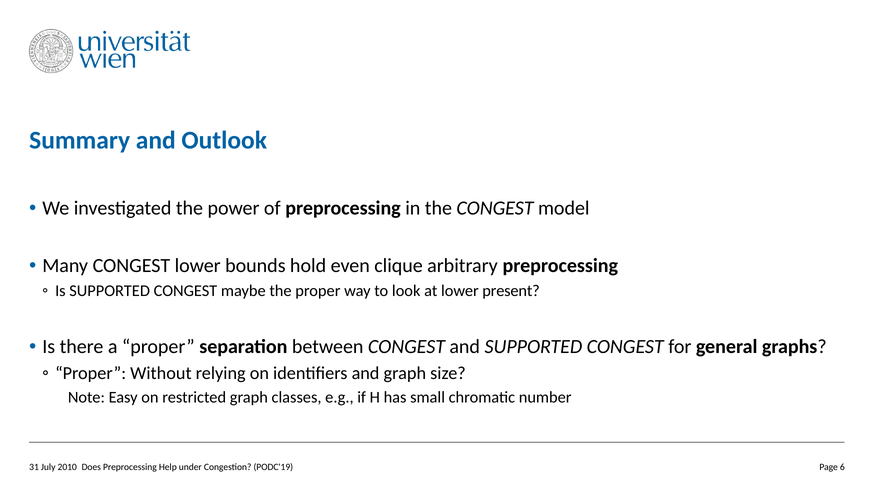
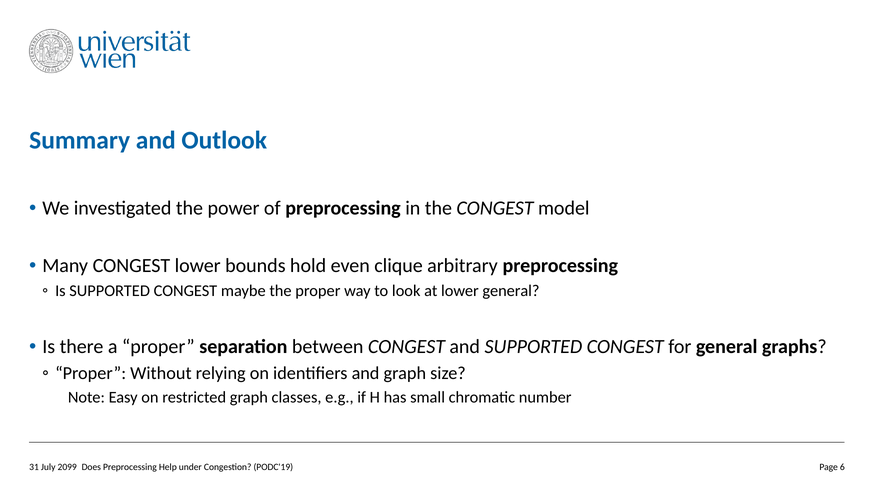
lower present: present -> general (511, 291)
2010: 2010 -> 2099 (67, 467)
